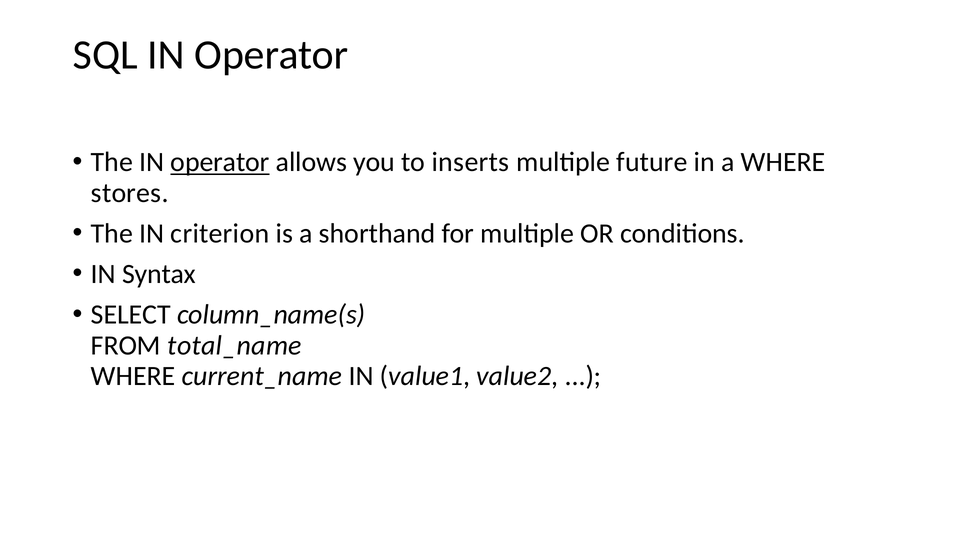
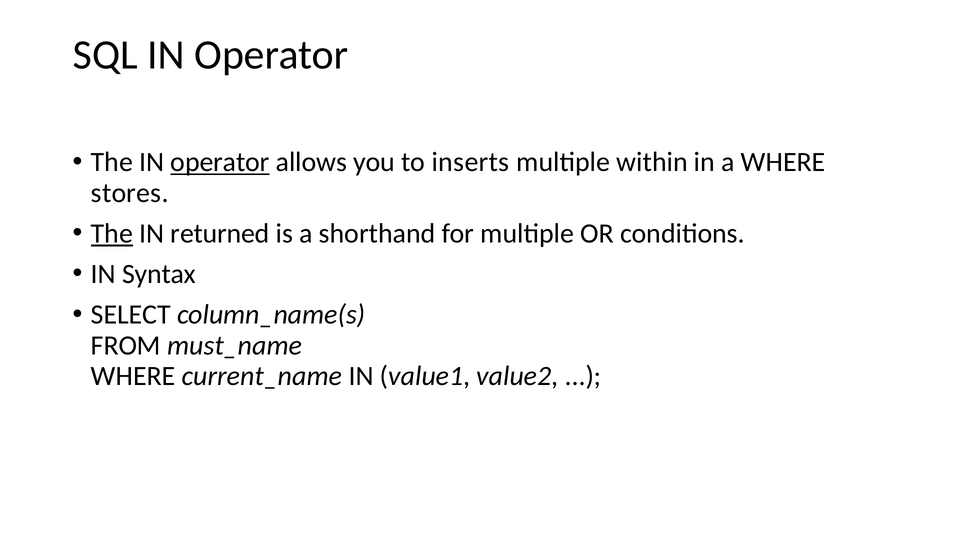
future: future -> within (652, 162)
The underline: none -> present (112, 234)
criterion: criterion -> returned (220, 234)
total_name: total_name -> must_name (235, 346)
